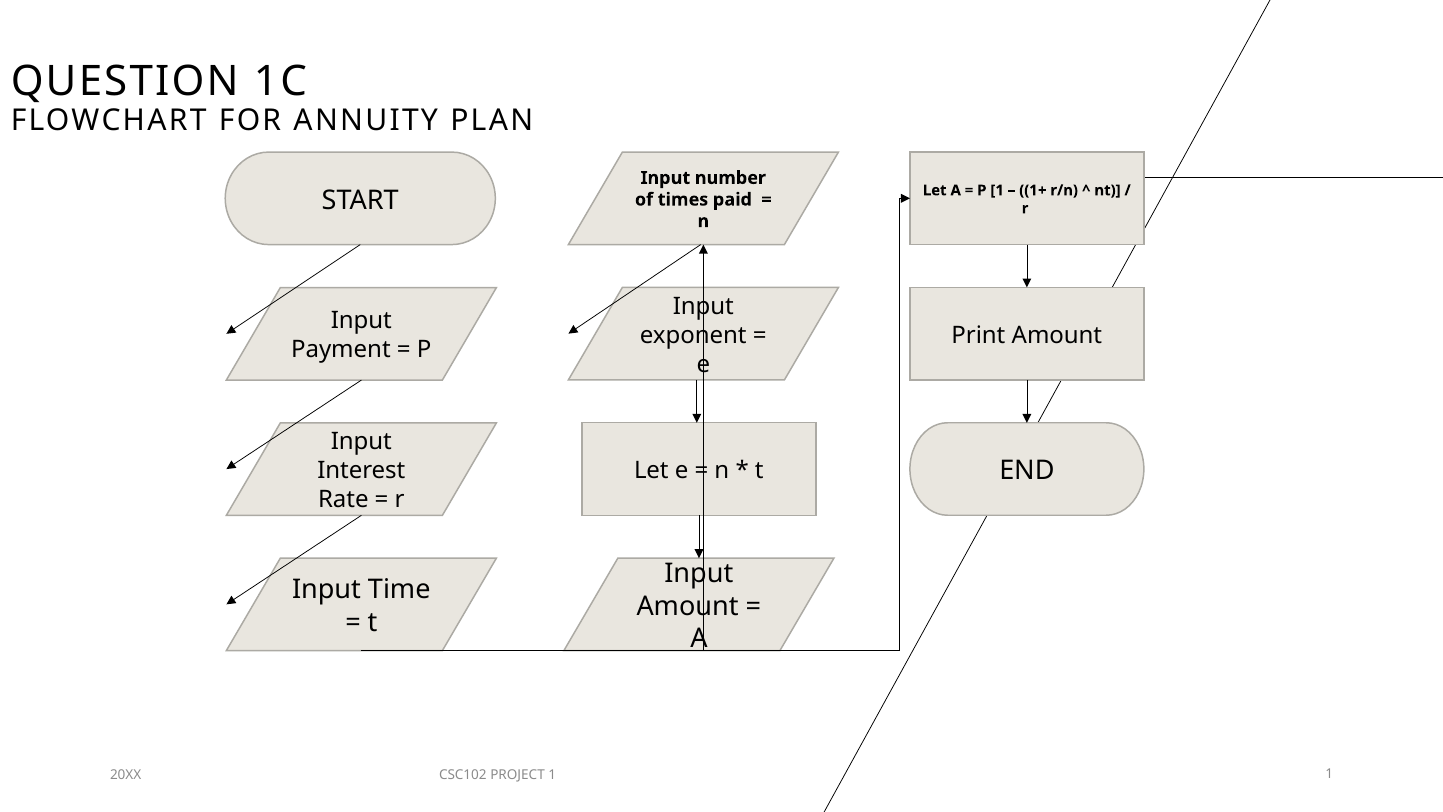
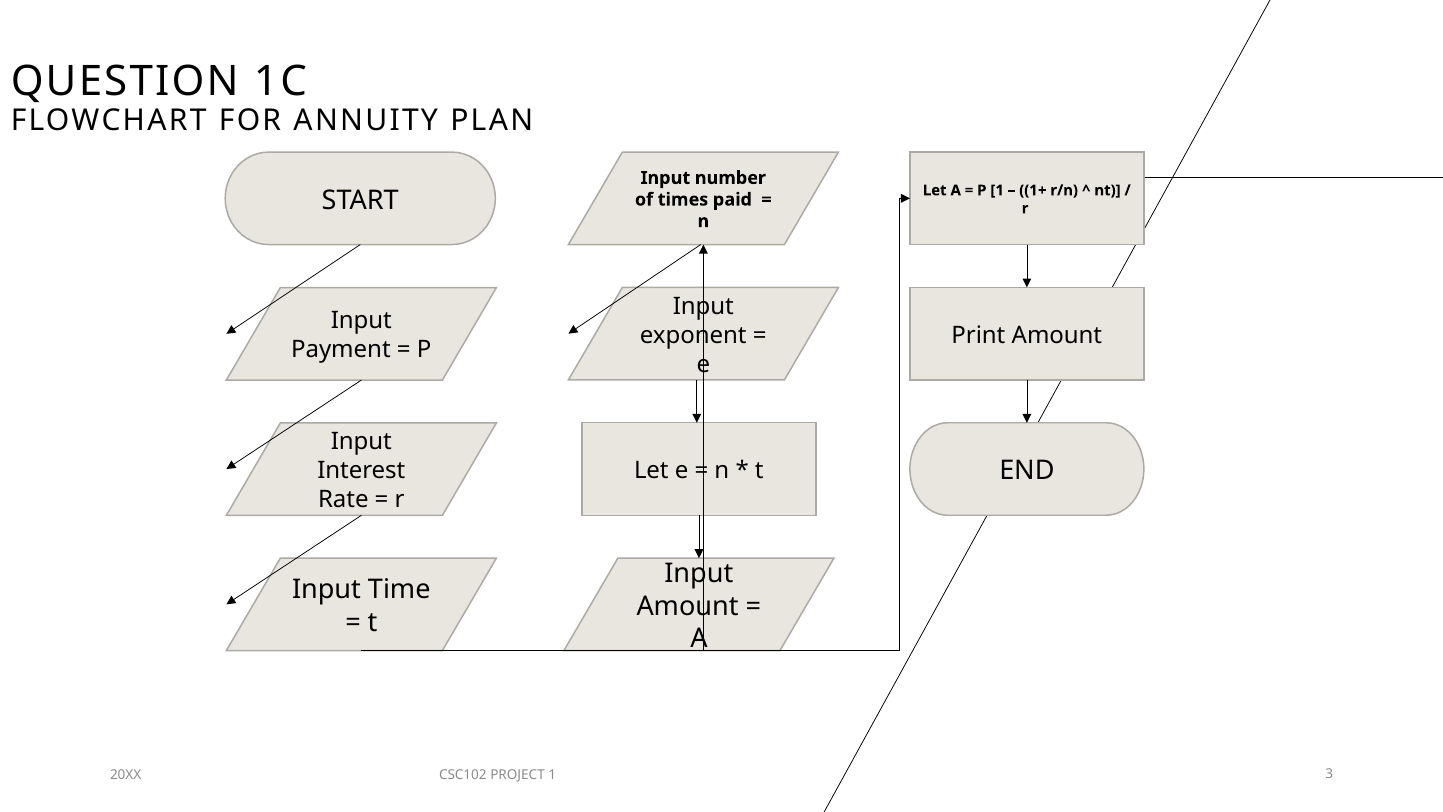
1 1: 1 -> 3 (1329, 774)
